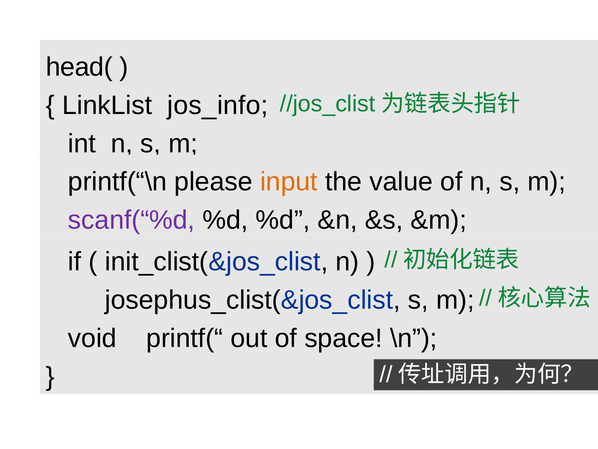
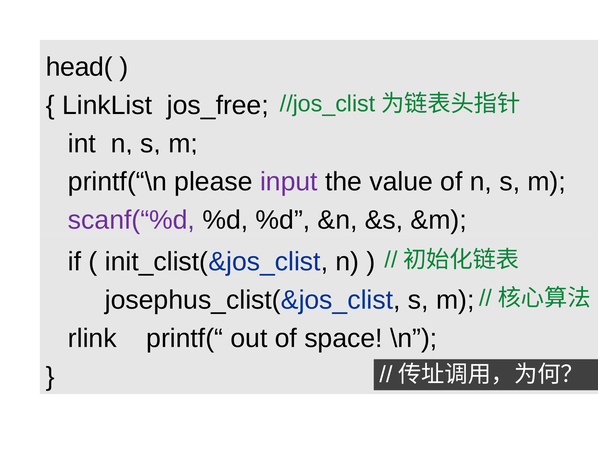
jos_info: jos_info -> jos_free (218, 105)
input colour: orange -> purple (289, 182)
void: void -> rlink (92, 338)
